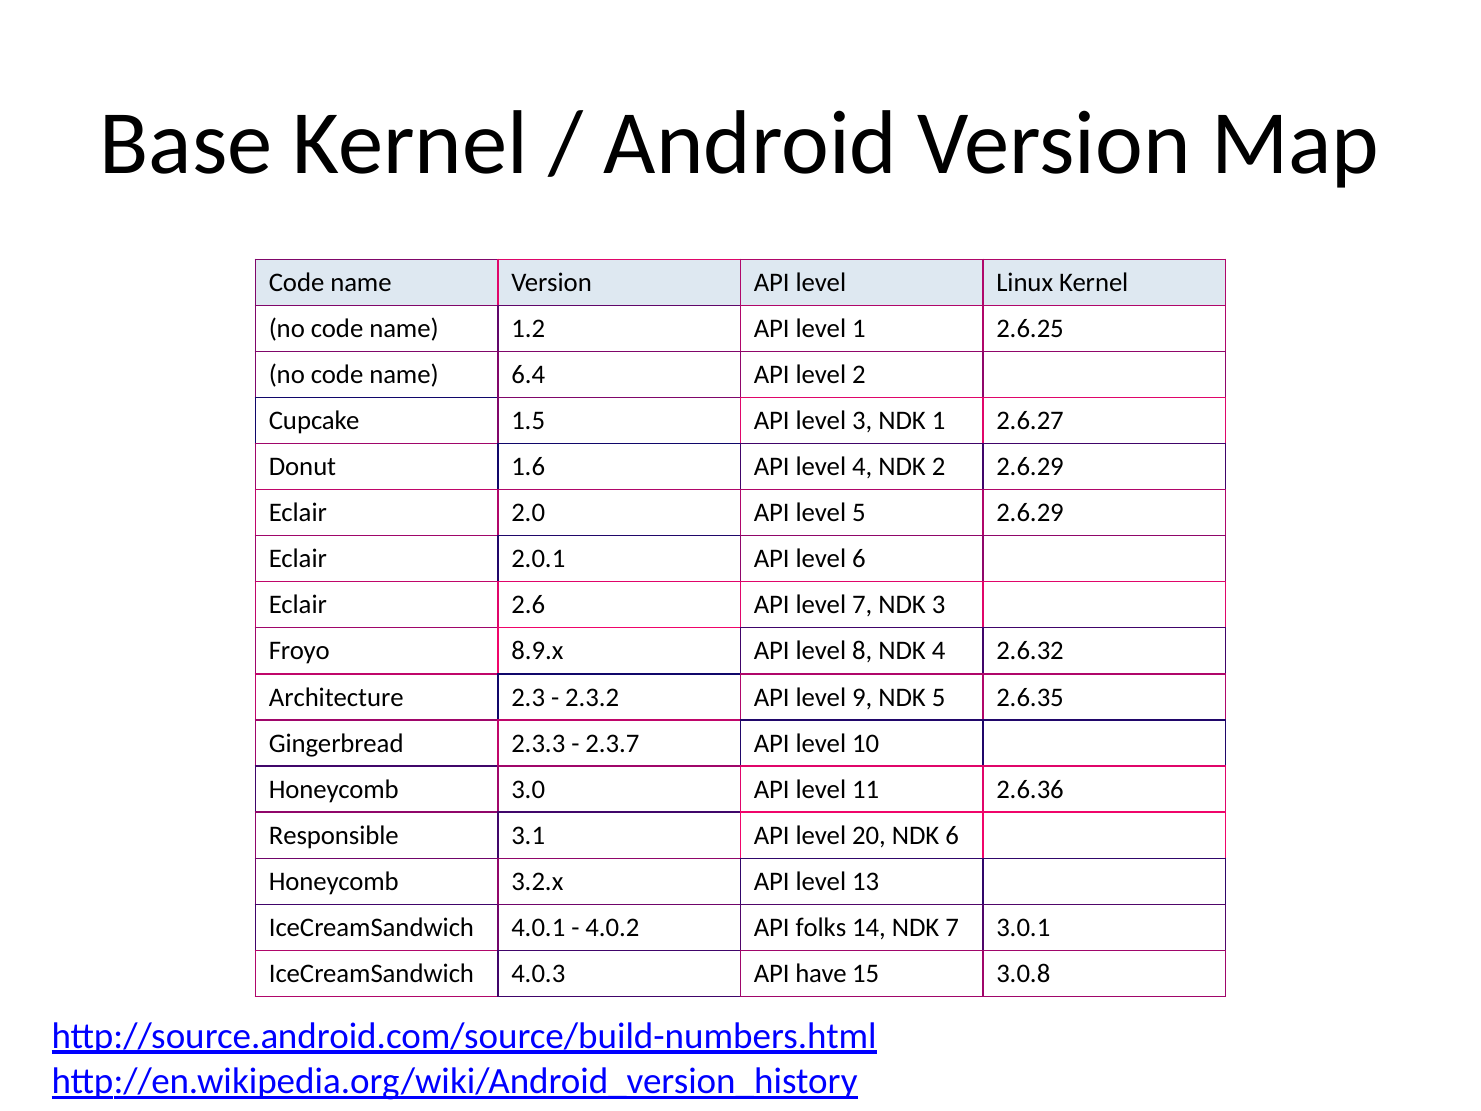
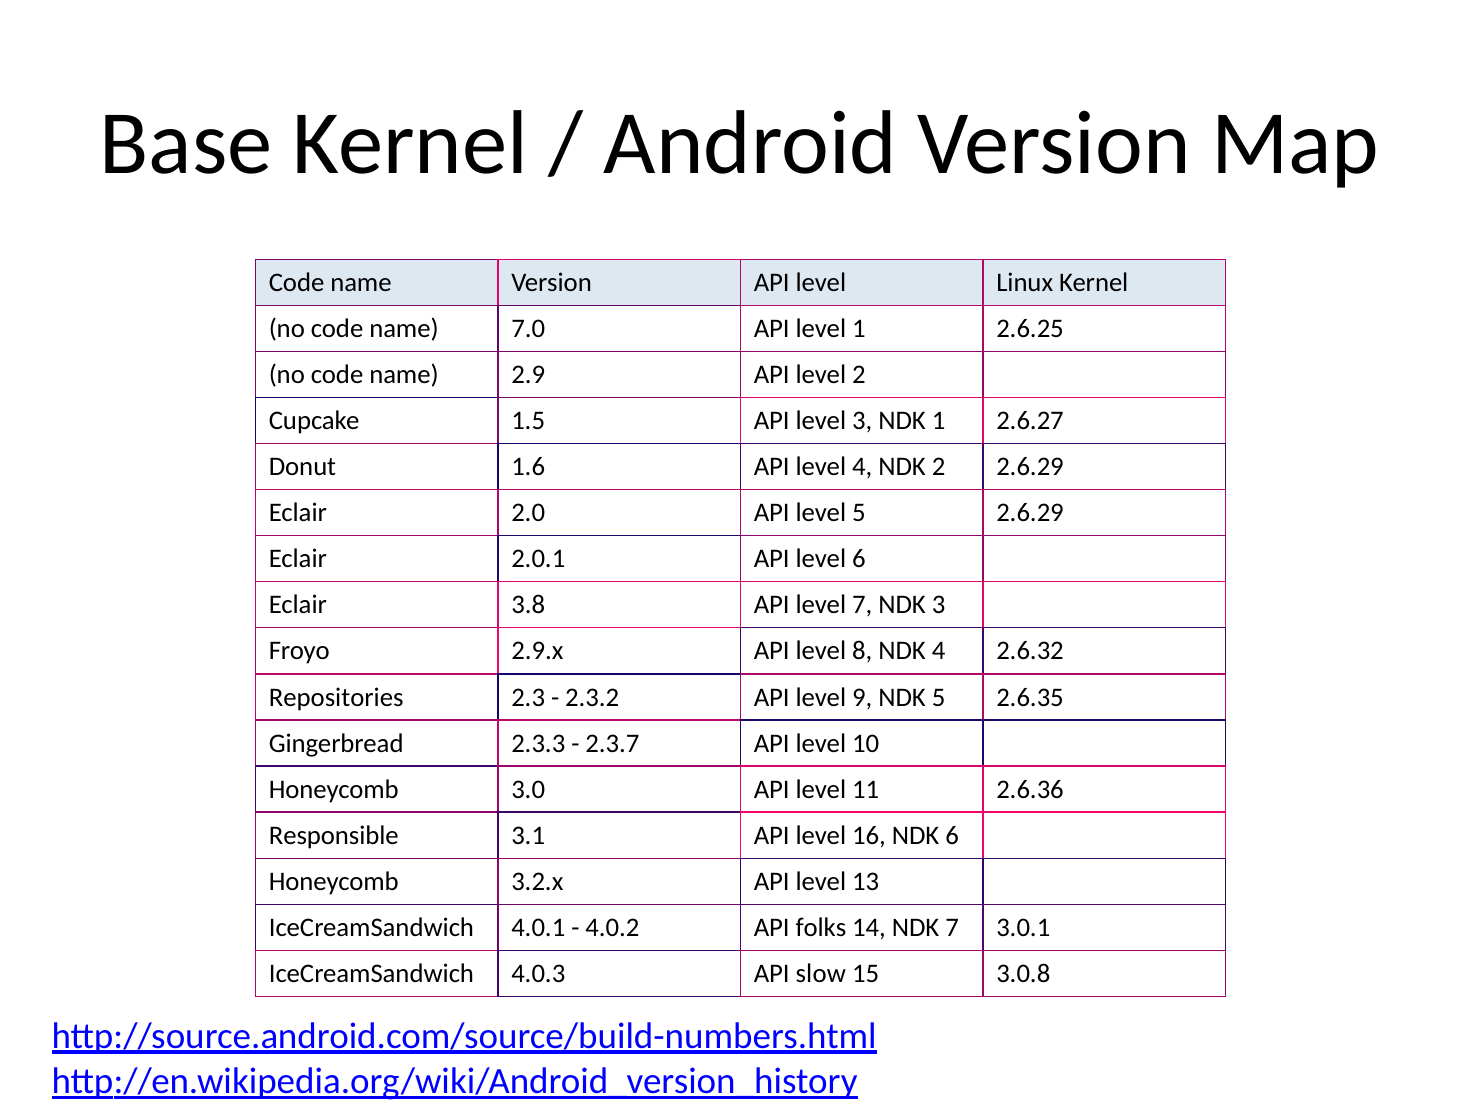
1.2: 1.2 -> 7.0 (528, 329)
6.4: 6.4 -> 2.9 (528, 375)
2.6: 2.6 -> 3.8 (528, 605)
8.9.x: 8.9.x -> 2.9.x (537, 651)
Architecture: Architecture -> Repositories (336, 697)
20: 20 -> 16 (869, 835)
have: have -> slow (821, 973)
